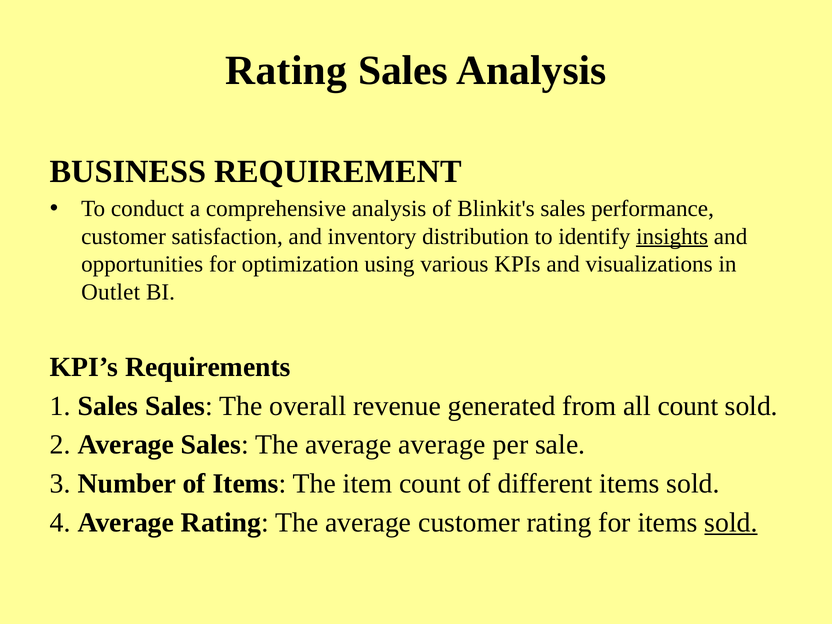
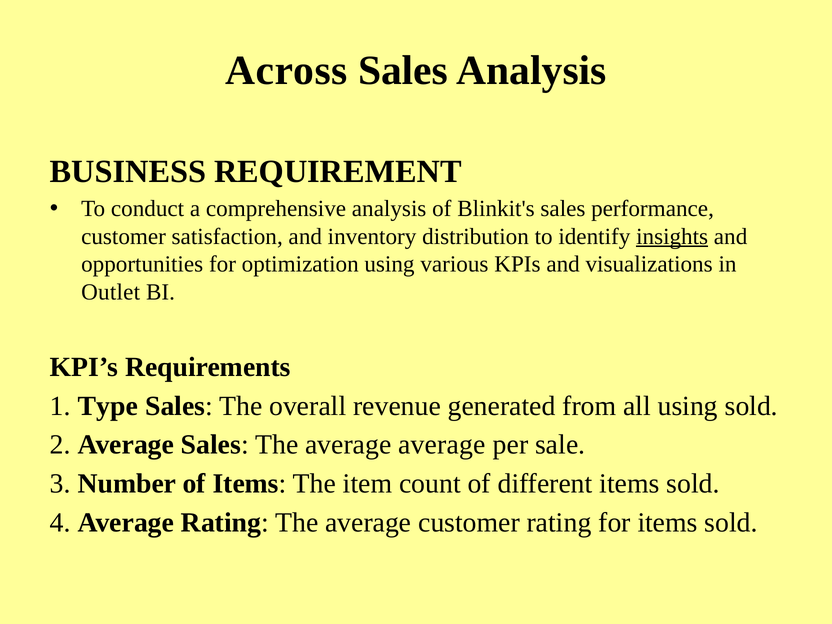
Rating: Rating -> Across (286, 70)
1 Sales: Sales -> Type (108, 406)
all count: count -> using (688, 406)
sold underline: present -> none (731, 522)
